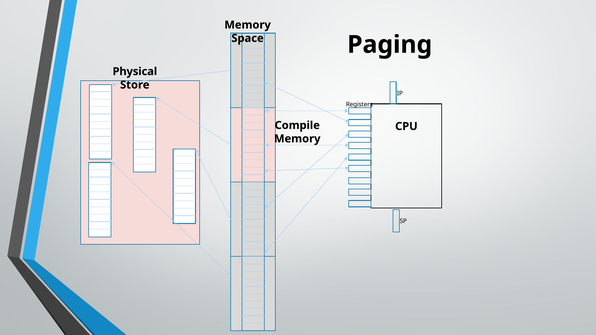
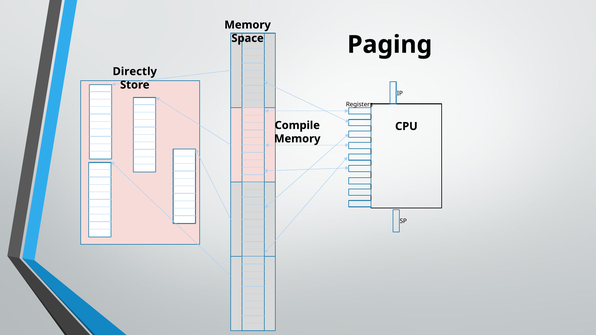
Physical: Physical -> Directly (135, 72)
